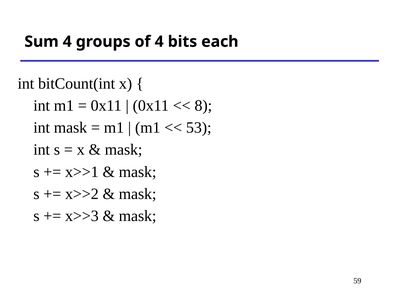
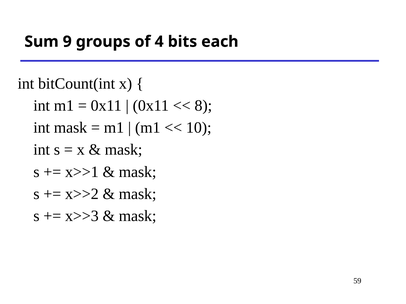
Sum 4: 4 -> 9 (67, 42)
53: 53 -> 10 (199, 128)
